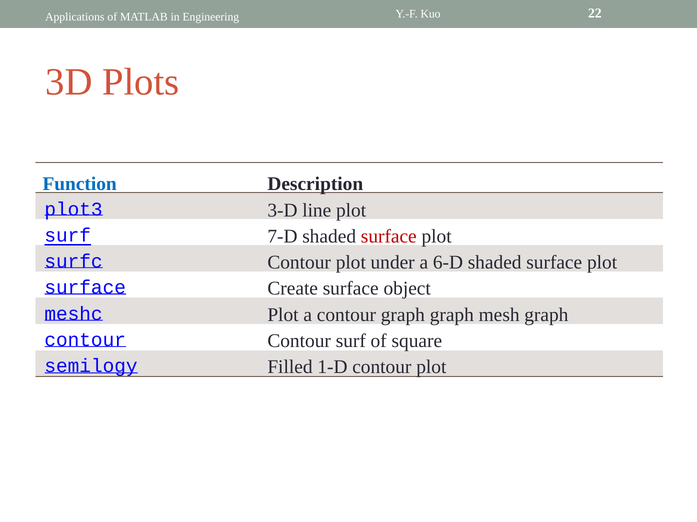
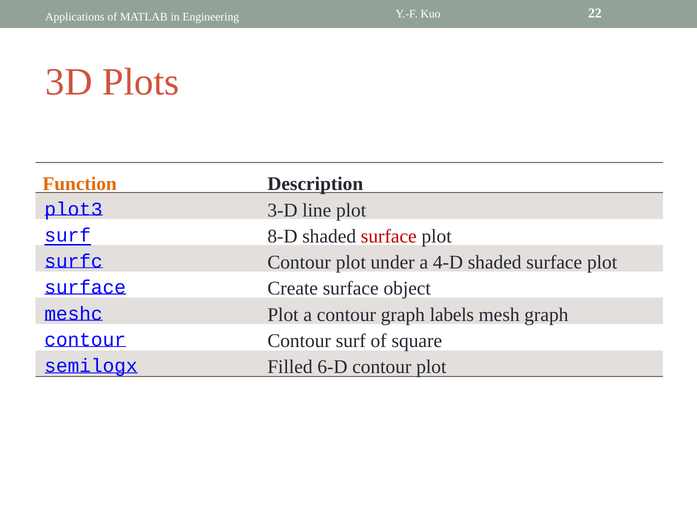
Function colour: blue -> orange (80, 184)
7-D: 7-D -> 8-D (282, 237)
6-D: 6-D -> 4-D (448, 263)
graph graph: graph -> labels (452, 315)
1-D: 1-D -> 6-D (332, 367)
semilogy: semilogy -> semilogx (91, 366)
